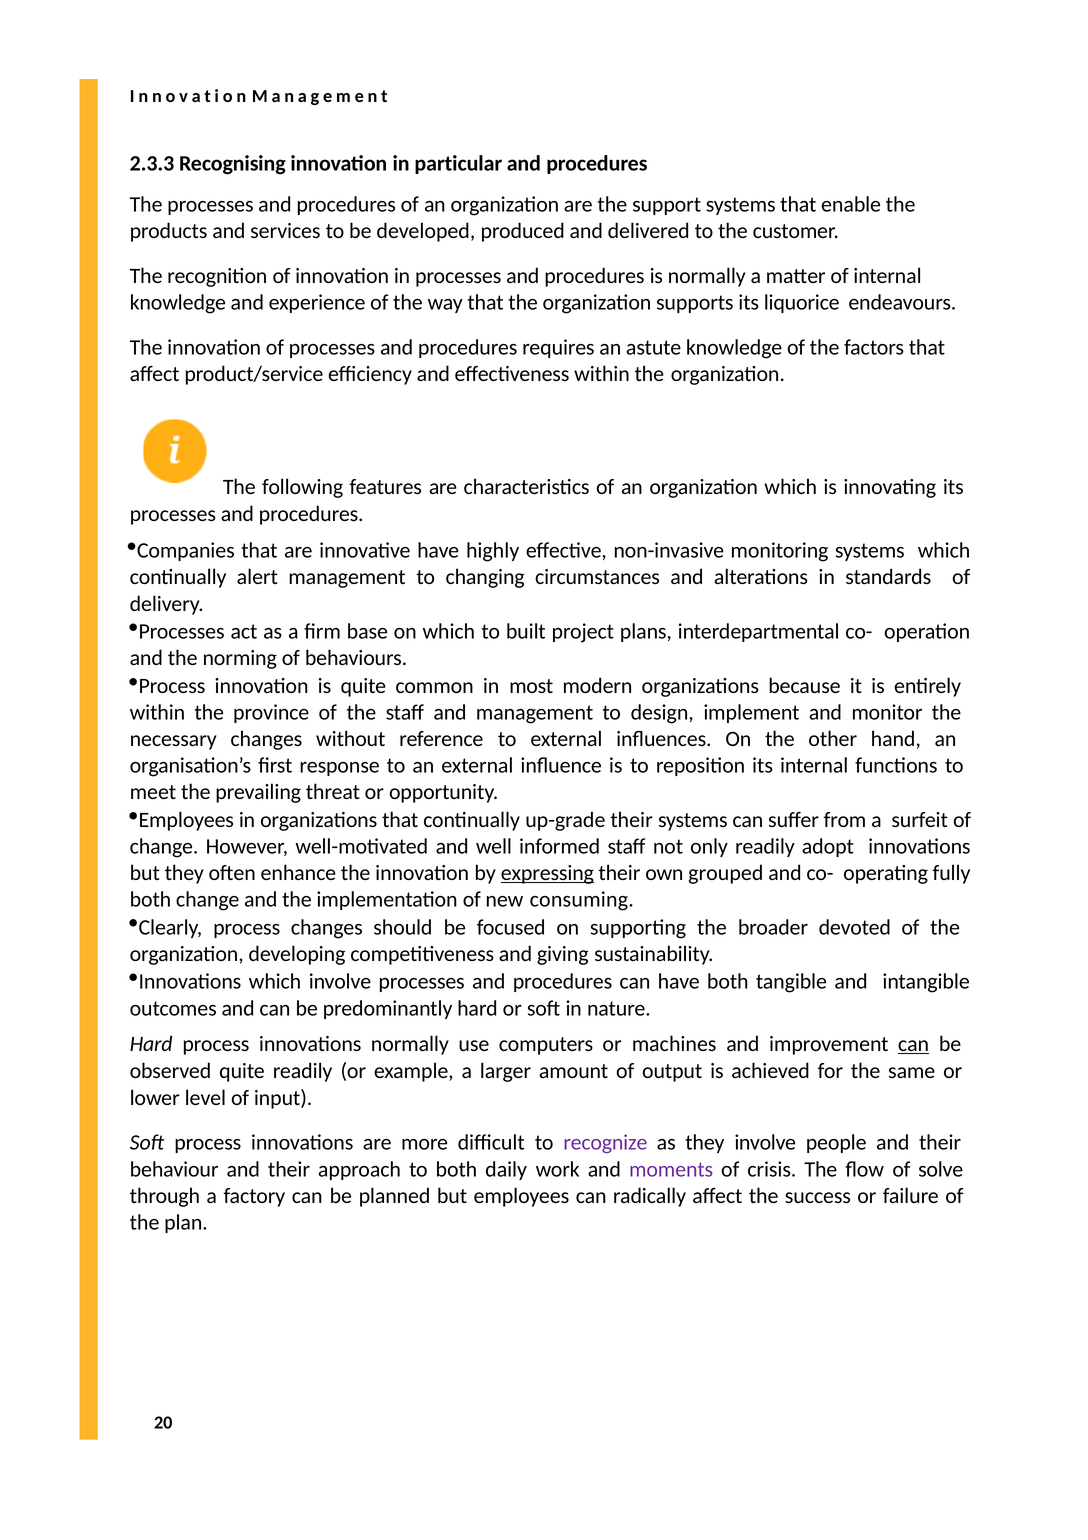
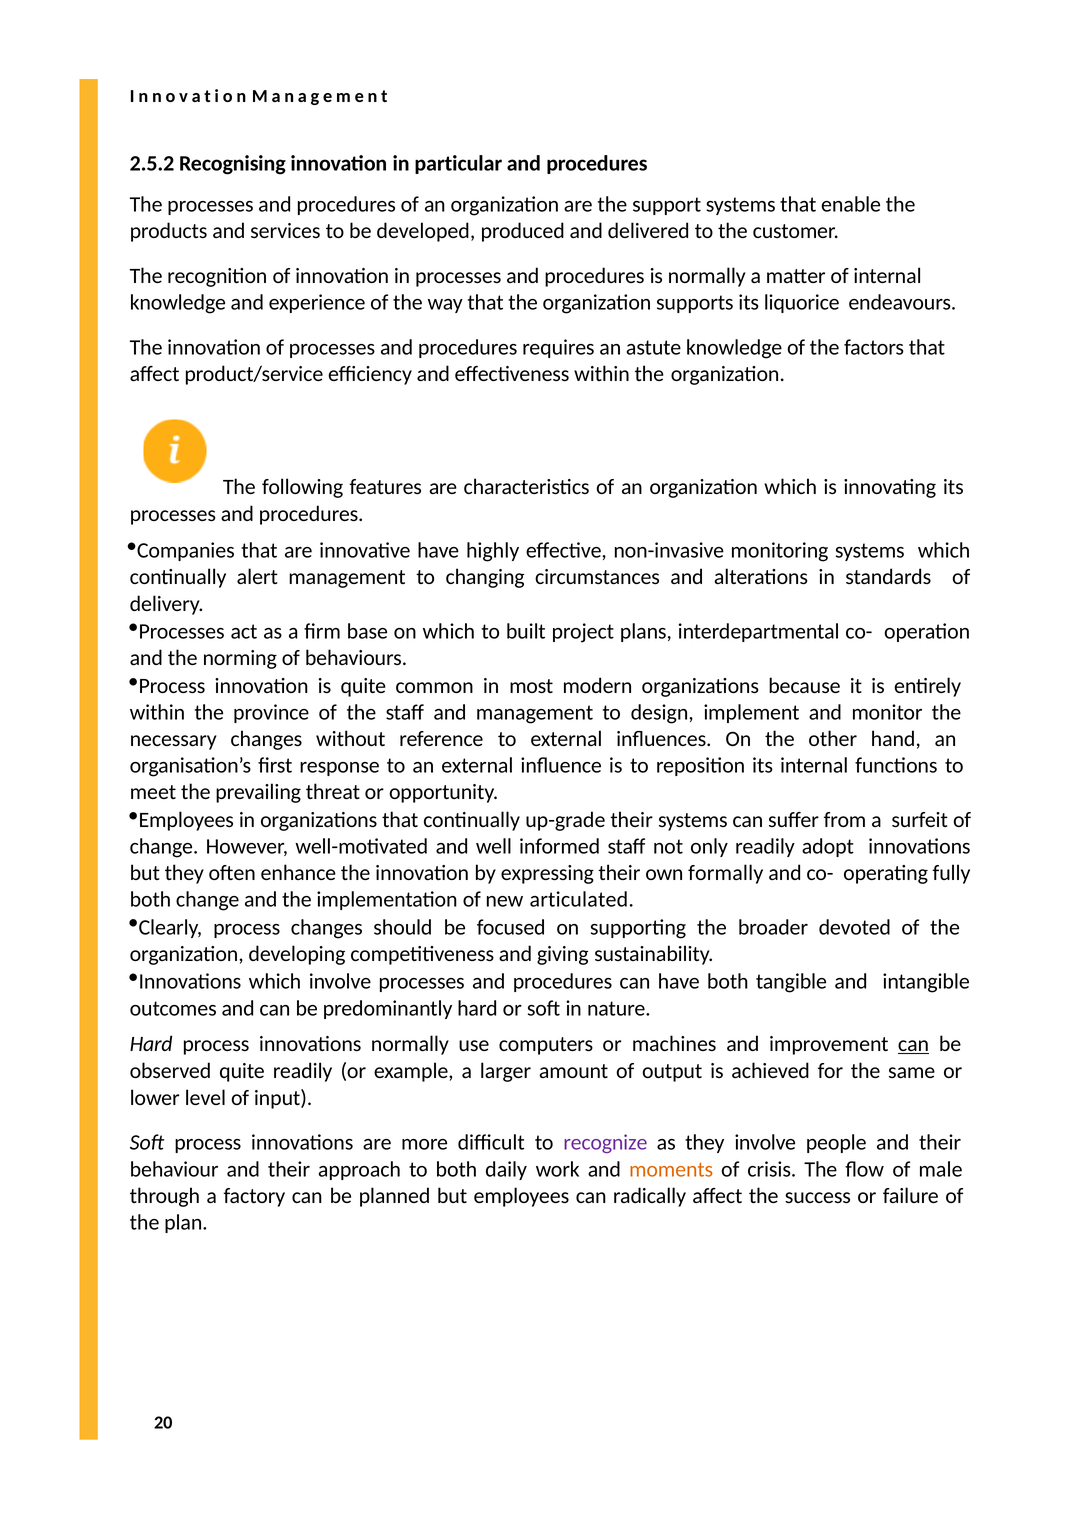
2.3.3: 2.3.3 -> 2.5.2 (152, 163)
expressing underline: present -> none (547, 873)
grouped: grouped -> formally (726, 873)
consuming: consuming -> articulated (582, 899)
moments colour: purple -> orange (671, 1169)
solve: solve -> male (940, 1169)
